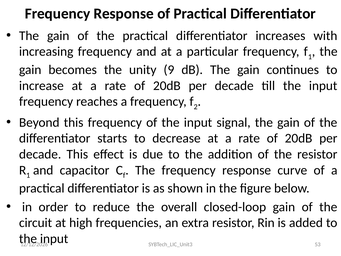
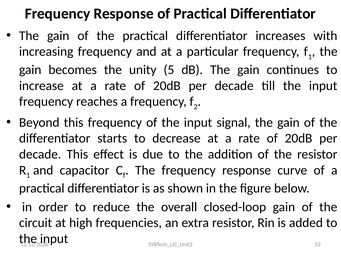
9: 9 -> 5 (169, 70)
